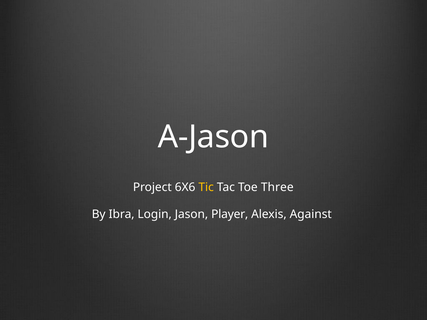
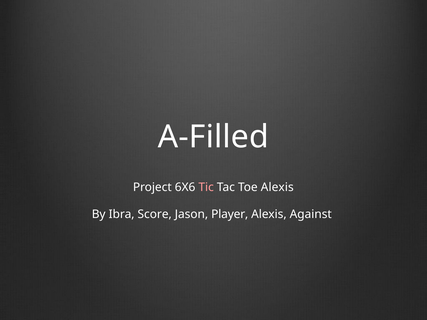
A-Jason: A-Jason -> A-Filled (213, 137)
Tic colour: yellow -> pink (206, 187)
Toe Three: Three -> Alexis (277, 187)
Login: Login -> Score (155, 214)
